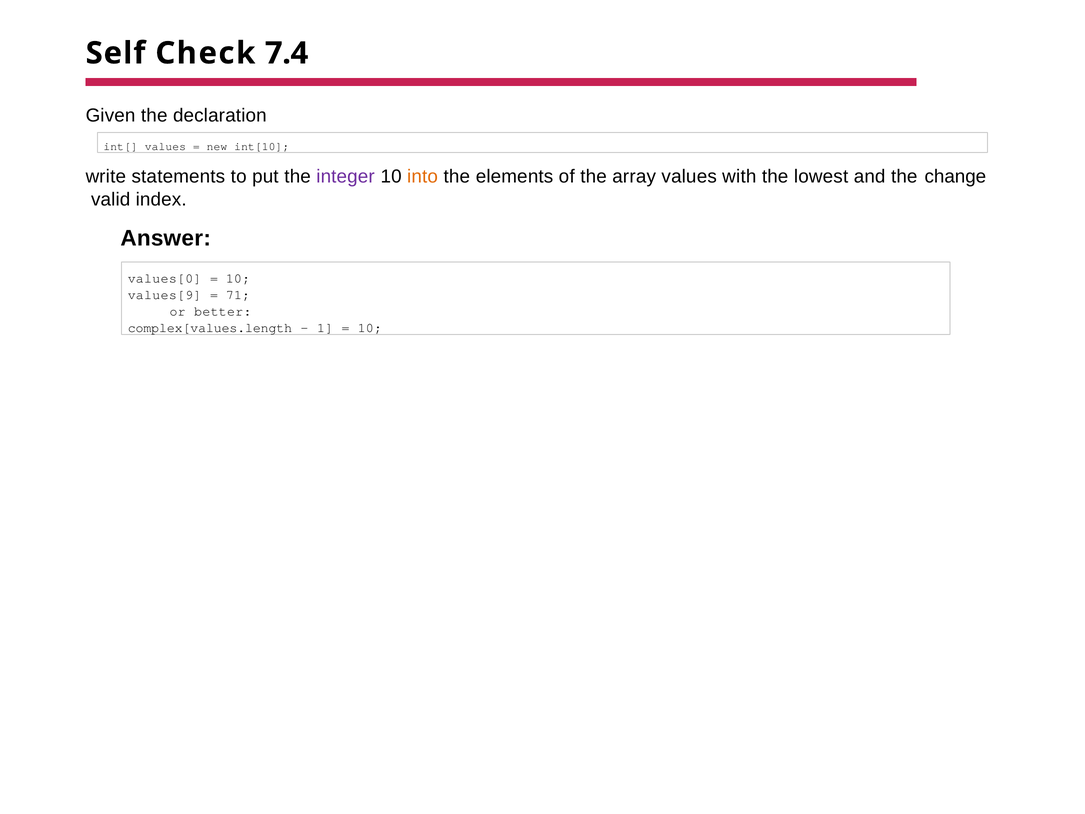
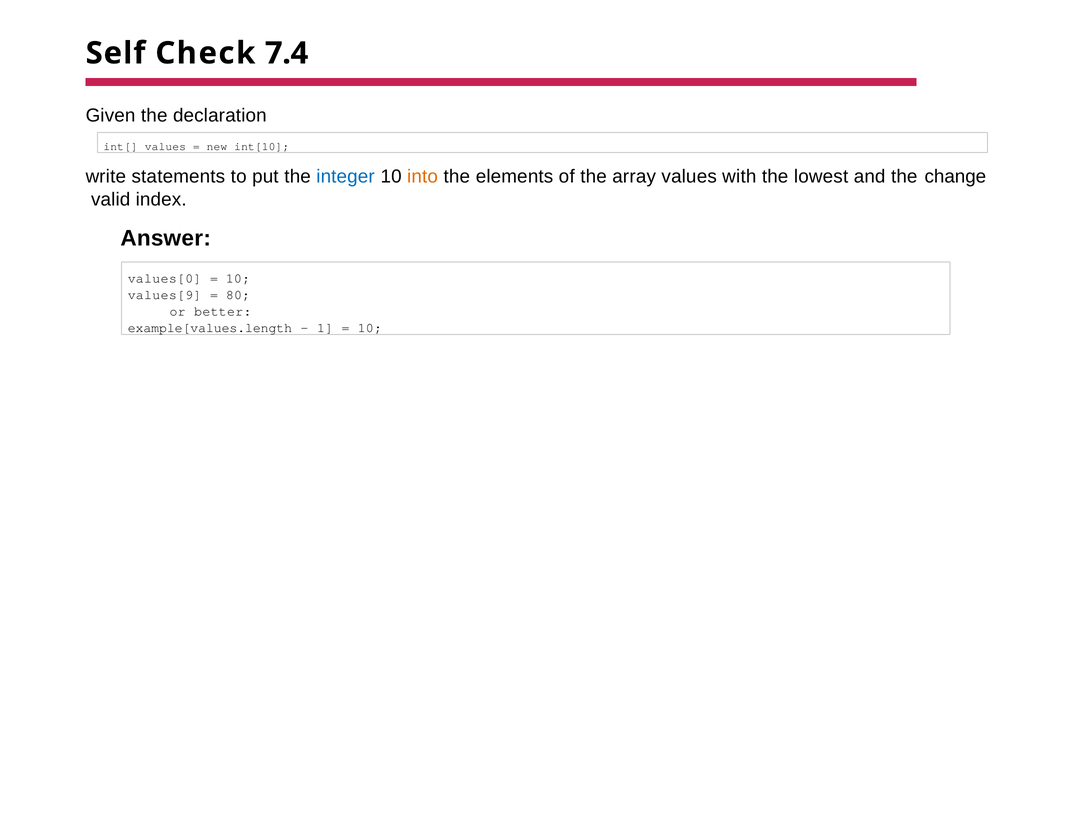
integer colour: purple -> blue (346, 177)
71: 71 -> 80 (238, 295)
complex[values.length: complex[values.length -> example[values.length (210, 328)
